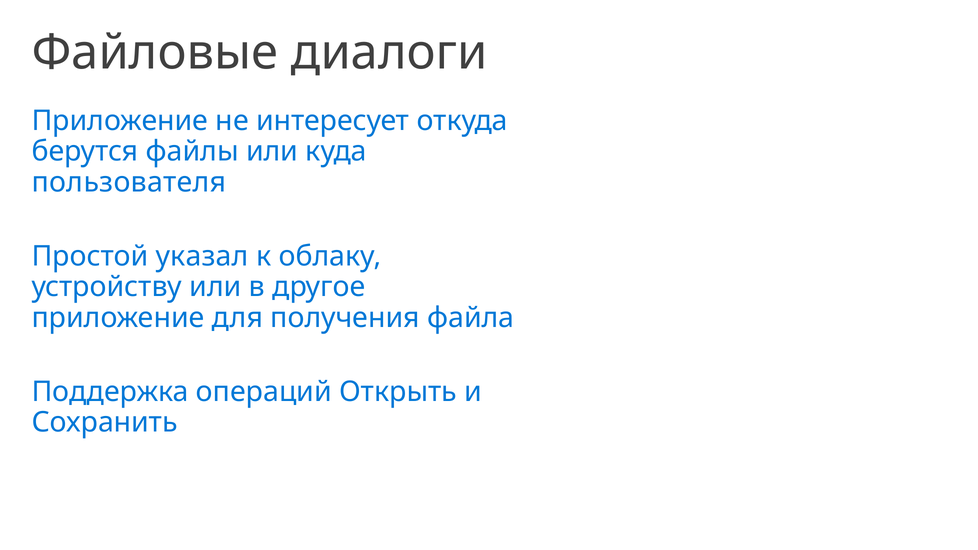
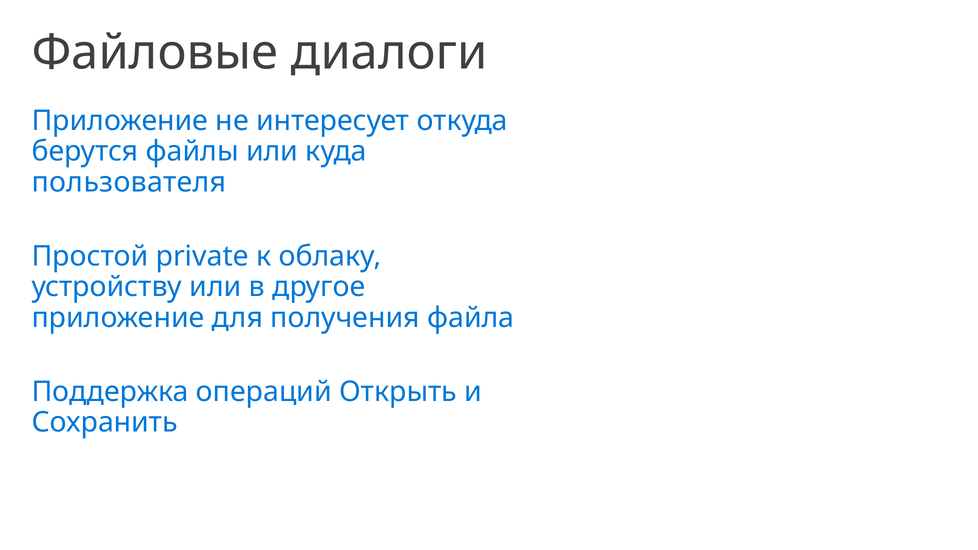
указал: указал -> private (202, 256)
